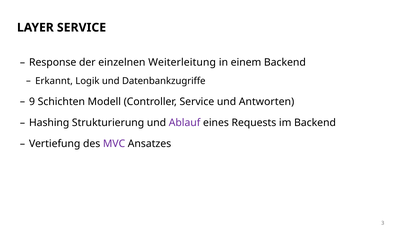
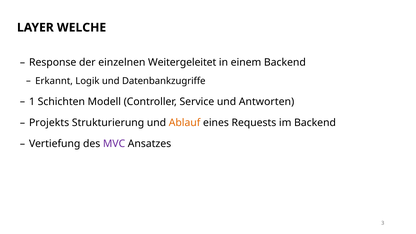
LAYER SERVICE: SERVICE -> WELCHE (82, 28)
Weiterleitung: Weiterleitung -> Weitergeleitet (182, 62)
9: 9 -> 1 (32, 102)
Hashing: Hashing -> Projekts (49, 123)
Ablauf colour: purple -> orange (185, 123)
